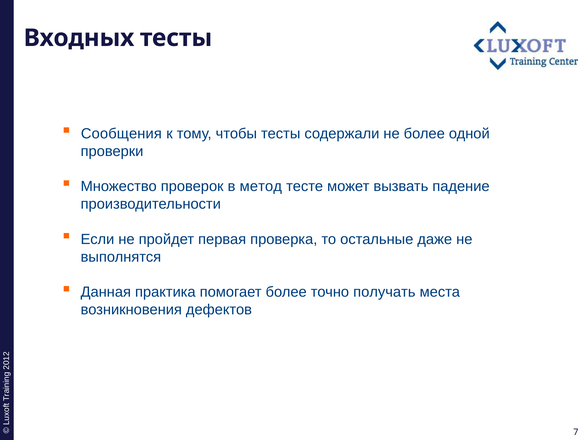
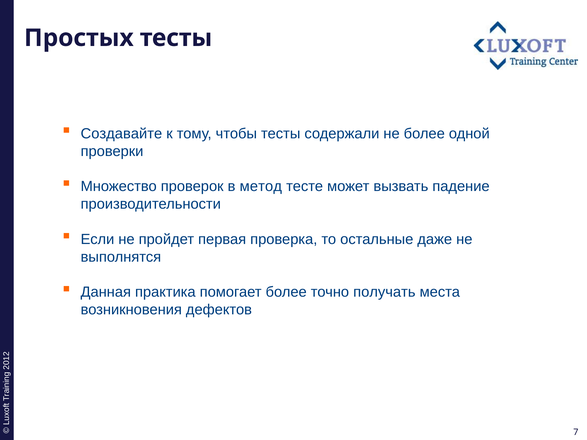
Входных: Входных -> Простых (79, 38)
Сообщения: Сообщения -> Создавайте (121, 134)
